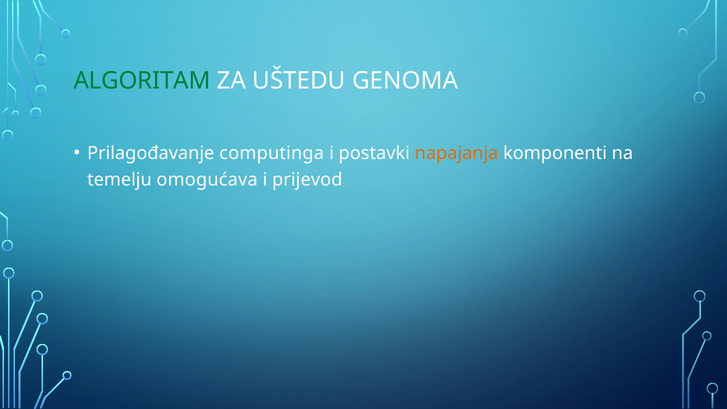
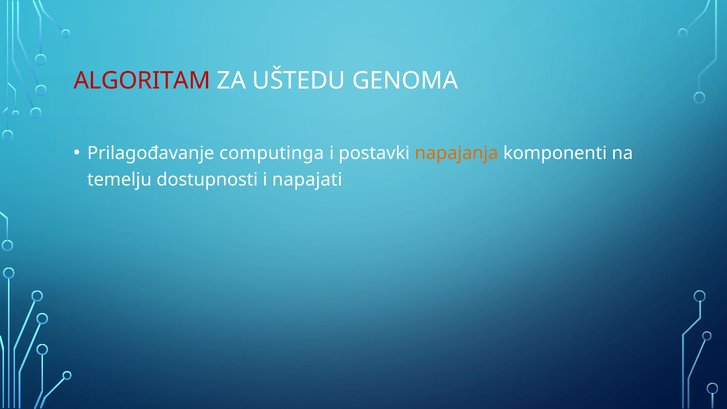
ALGORITAM colour: green -> red (142, 81)
omogućava: omogućava -> dostupnosti (207, 180)
prijevod: prijevod -> napajati (307, 180)
